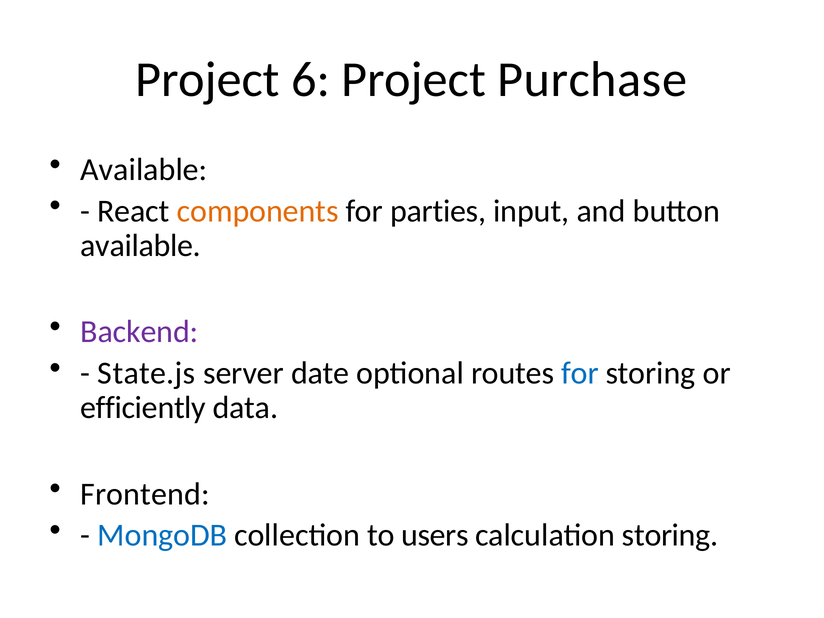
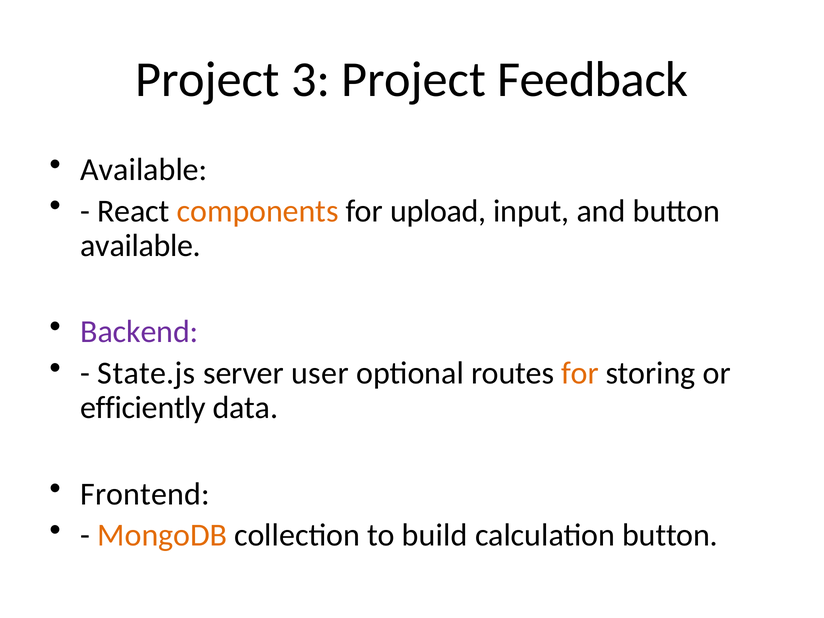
6: 6 -> 3 (311, 80)
Purchase: Purchase -> Feedback (593, 80)
parties: parties -> upload (438, 211)
date: date -> user (320, 373)
for colour: blue -> orange (580, 373)
MongoDB colour: blue -> orange (162, 535)
users: users -> build (435, 535)
calculation storing: storing -> button (670, 535)
